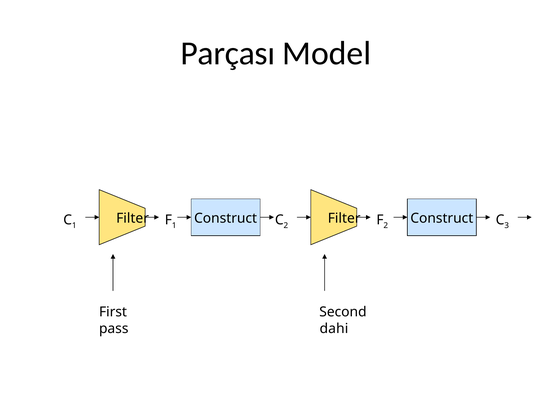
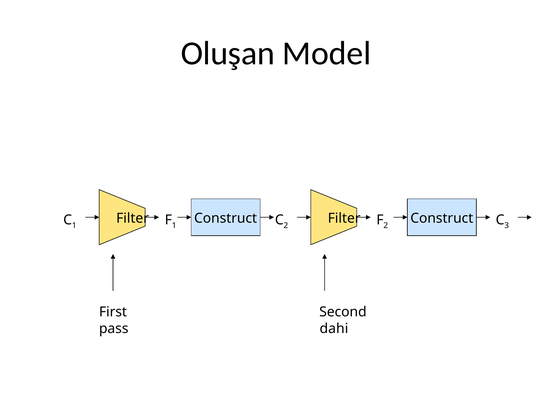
Parçası: Parçası -> Oluşan (228, 53)
